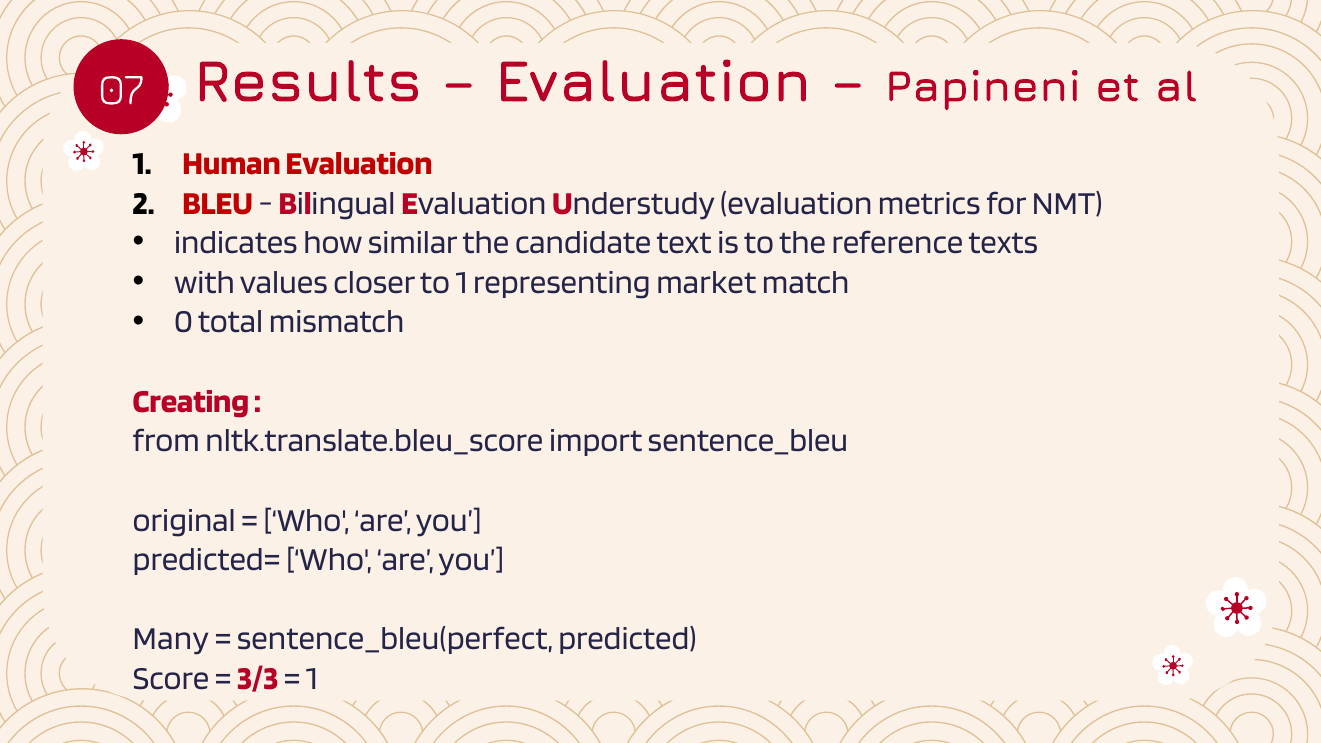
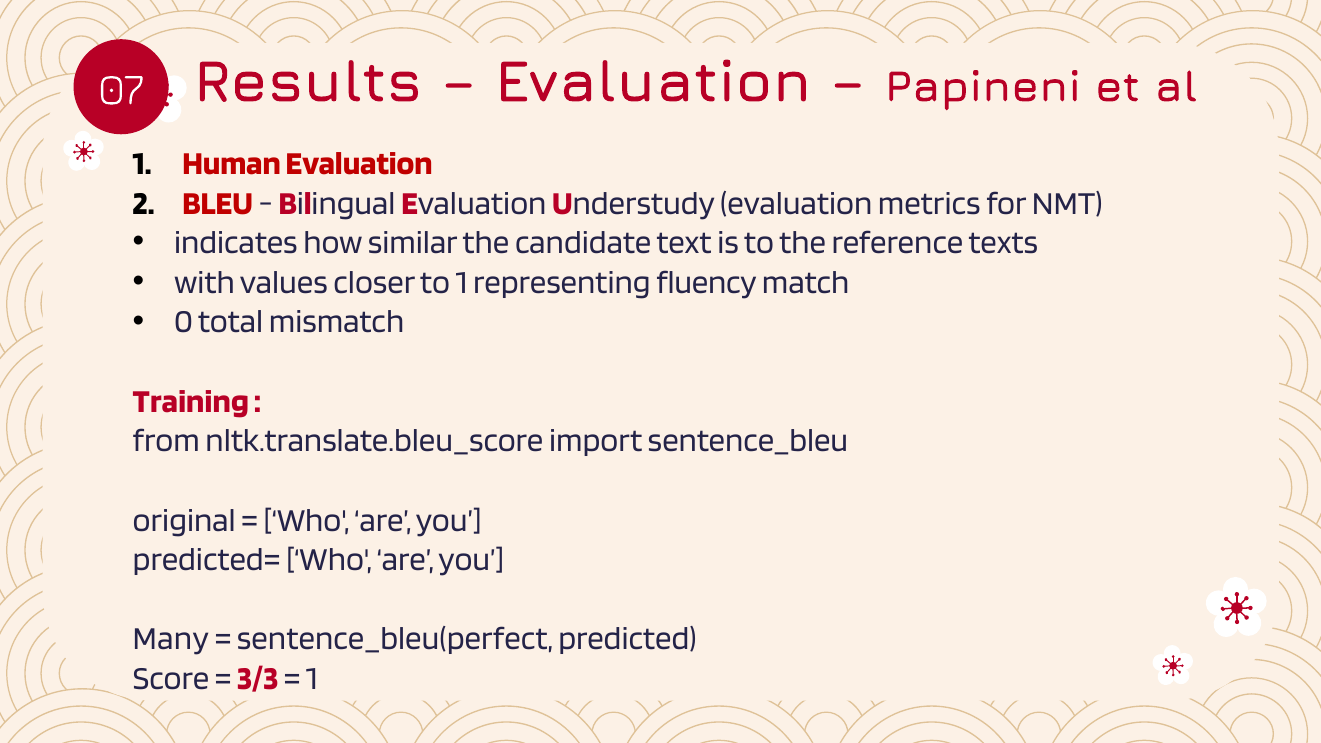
market: market -> fluency (706, 282)
Creating: Creating -> Training (191, 401)
